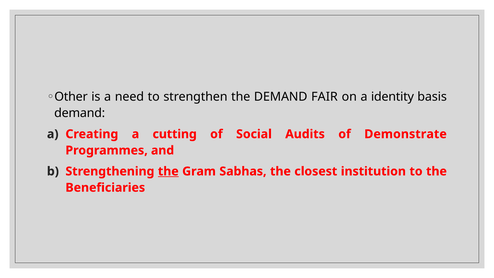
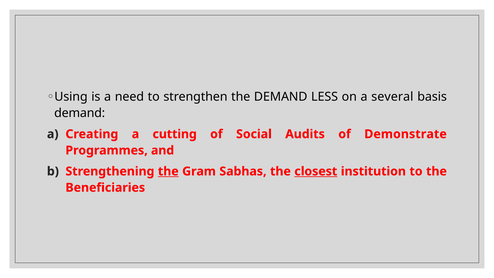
Other: Other -> Using (71, 97)
FAIR: FAIR -> LESS (325, 97)
identity: identity -> several (392, 97)
closest underline: none -> present (316, 171)
